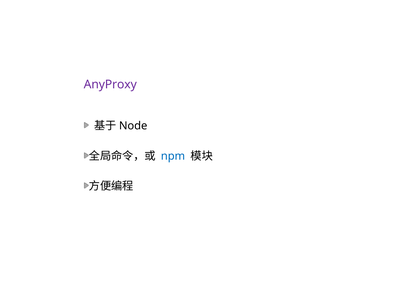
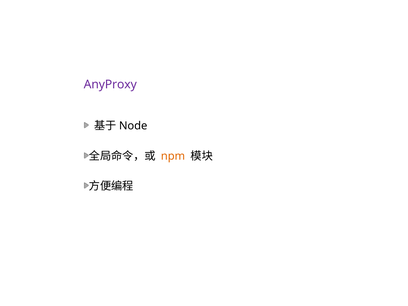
npm colour: blue -> orange (173, 156)
